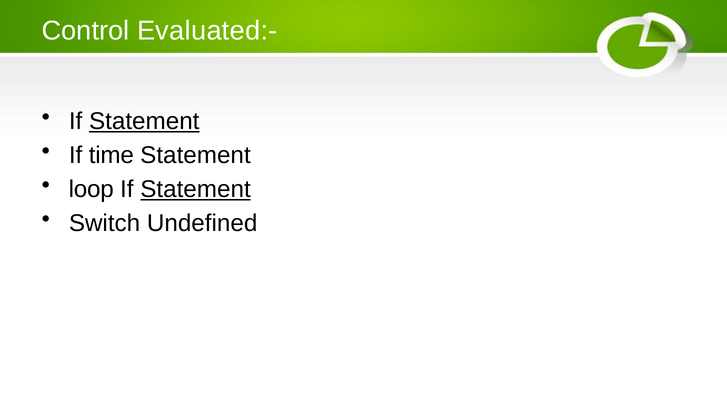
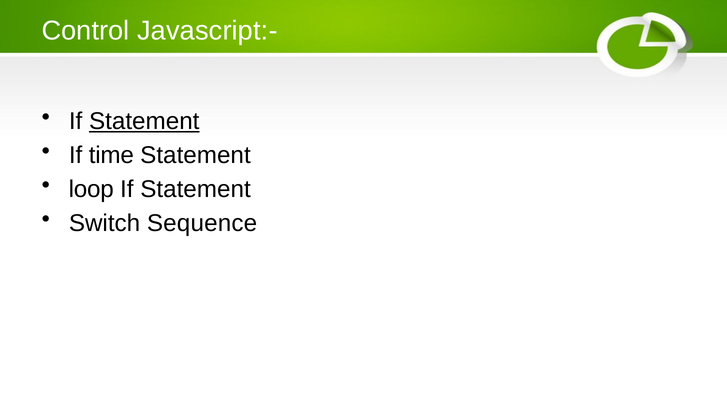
Evaluated:-: Evaluated:- -> Javascript:- (207, 31)
Statement underline: present -> none (195, 189)
Undefined: Undefined -> Sequence (202, 223)
